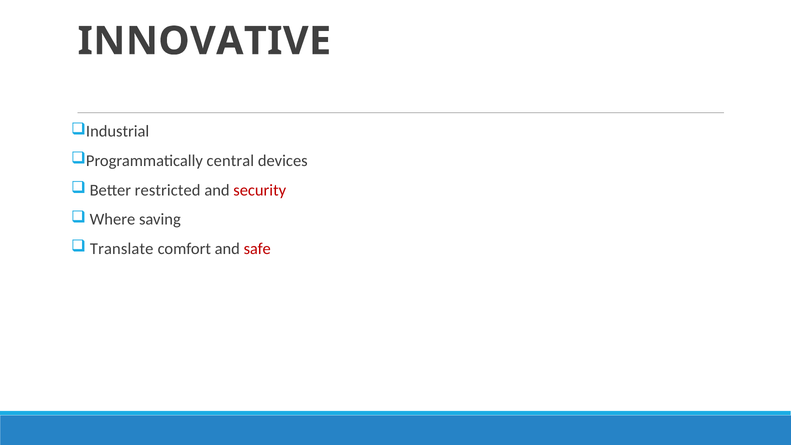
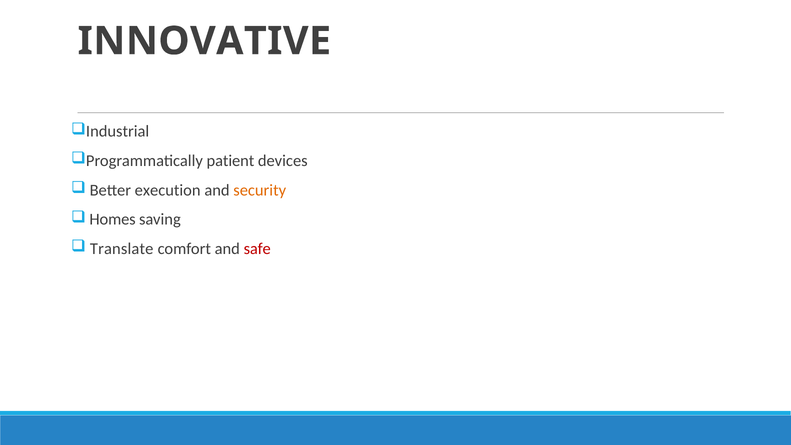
central: central -> patient (230, 161)
restricted: restricted -> execution (168, 190)
security colour: red -> orange (260, 190)
Where: Where -> Homes (113, 220)
